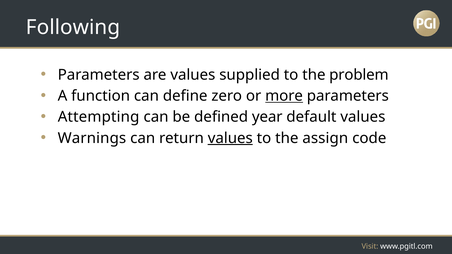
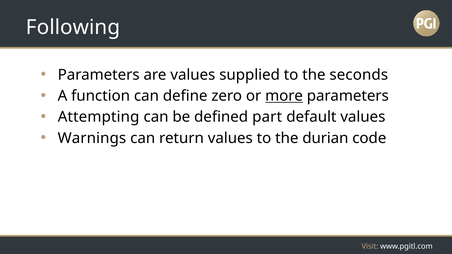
problem: problem -> seconds (359, 75)
year: year -> part (267, 117)
values underline: present -> none (230, 138)
assign: assign -> durian (325, 138)
